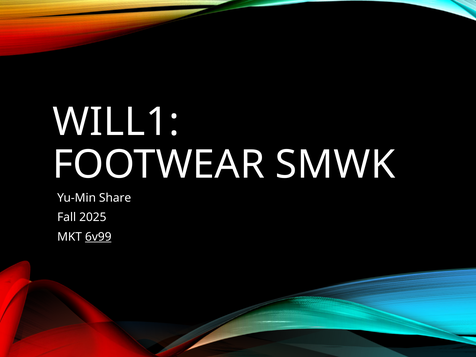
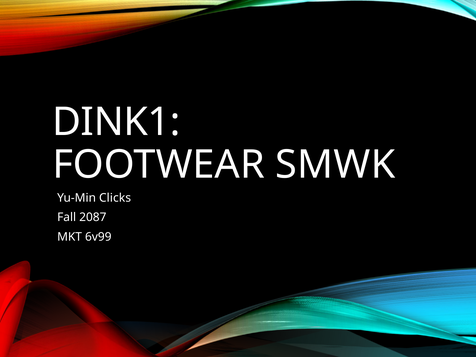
WILL1: WILL1 -> DINK1 (116, 122)
Share: Share -> Clicks (115, 198)
2025: 2025 -> 2087 (93, 217)
6v99 underline: present -> none (98, 237)
